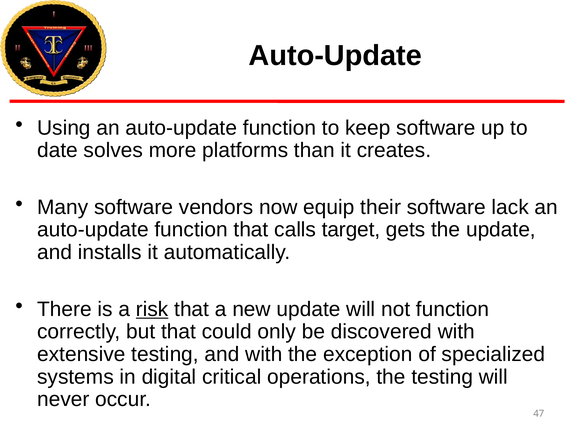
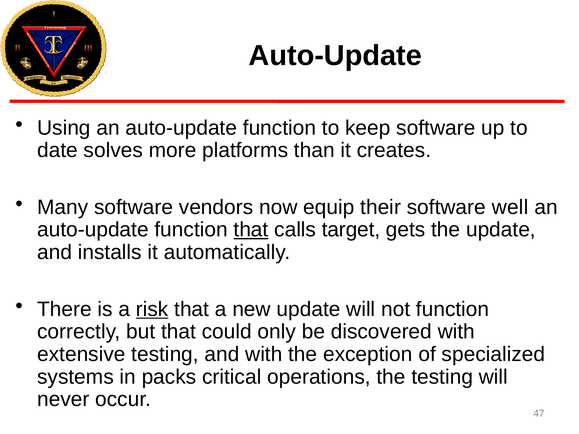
lack: lack -> well (510, 207)
that underline: none -> present (251, 230)
digital: digital -> packs (169, 377)
